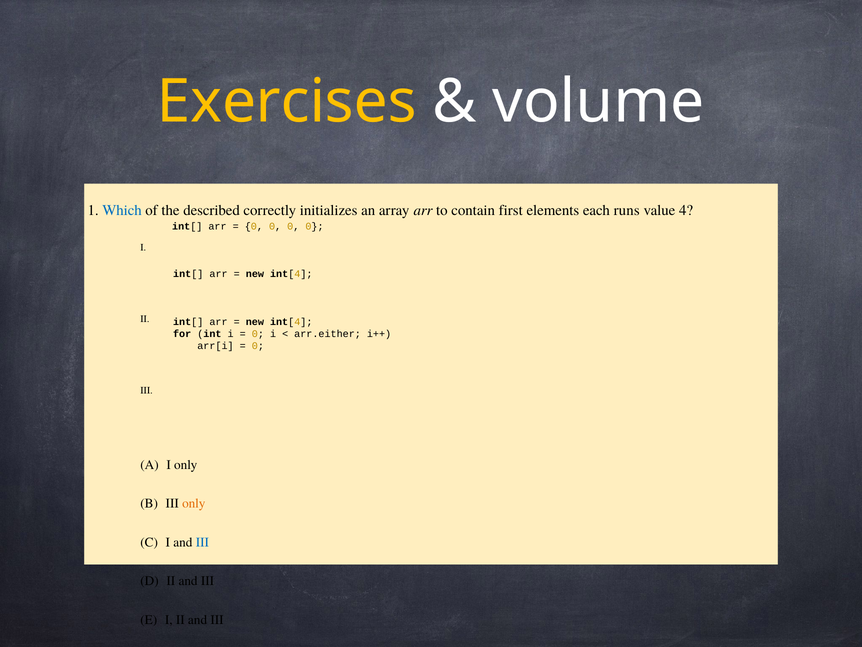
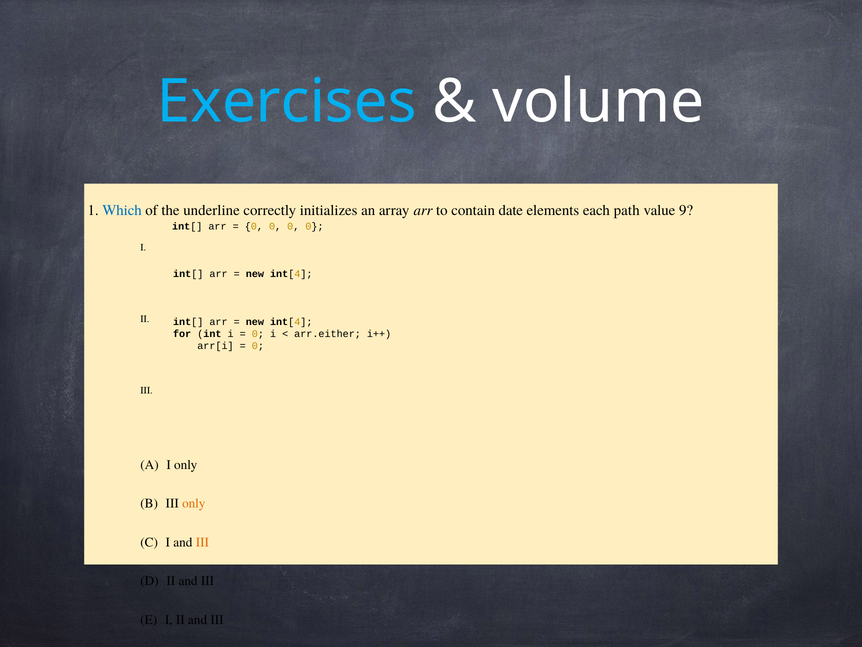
Exercises colour: yellow -> light blue (287, 102)
described: described -> underline (212, 210)
first: first -> date (511, 210)
runs: runs -> path (627, 210)
4: 4 -> 9 (686, 210)
III colour: blue -> orange (202, 542)
